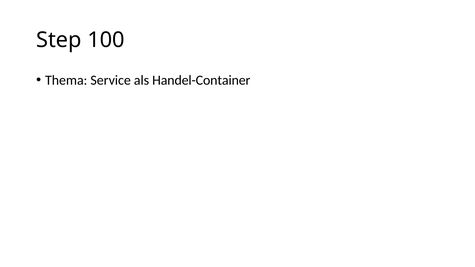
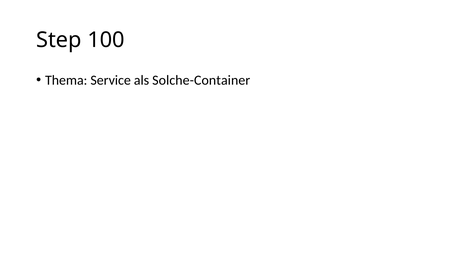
Handel-Container: Handel-Container -> Solche-Container (201, 80)
